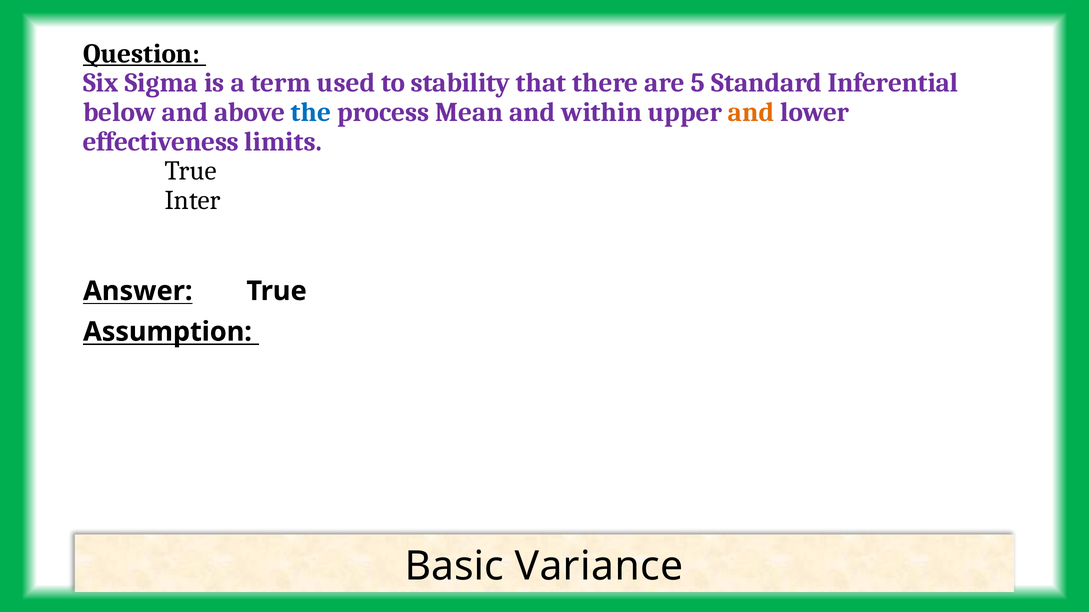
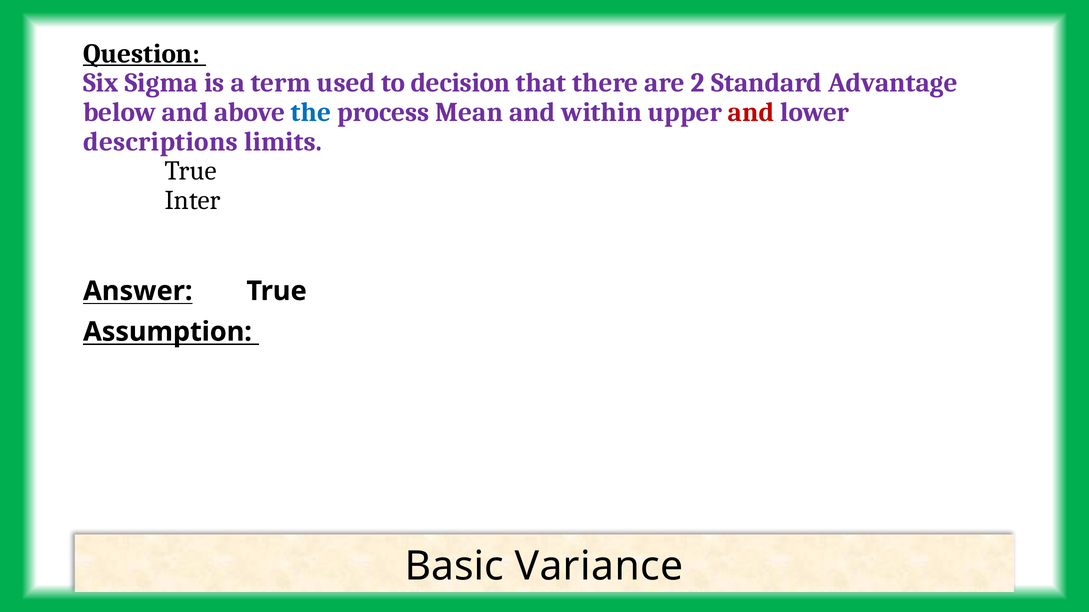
stability: stability -> decision (461, 83)
5: 5 -> 2 (698, 83)
Inferential: Inferential -> Advantage (893, 83)
and colour: orange -> red (751, 112)
effectiveness: effectiveness -> descriptions (161, 142)
